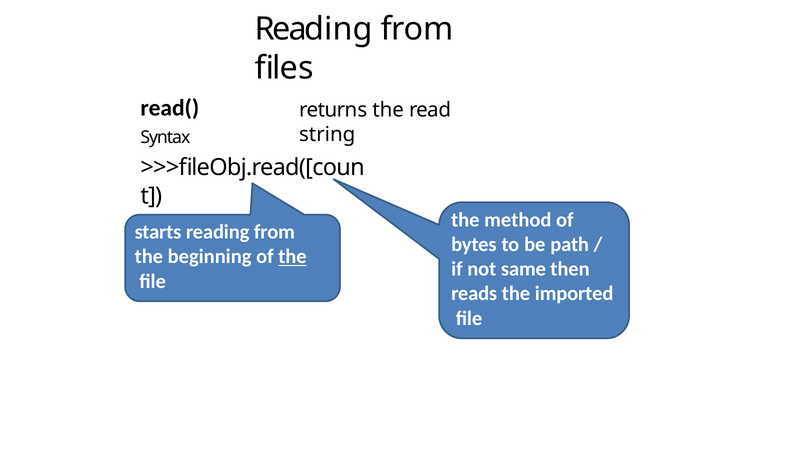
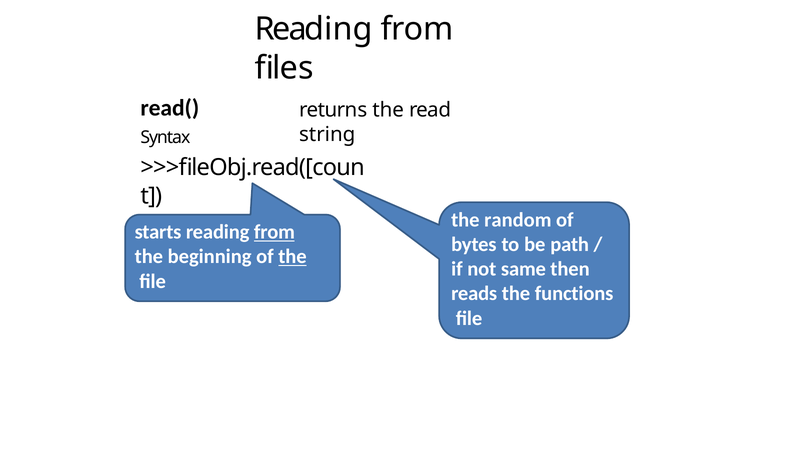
method: method -> random (518, 220)
from underline: none -> present (274, 232)
imported: imported -> functions (574, 294)
